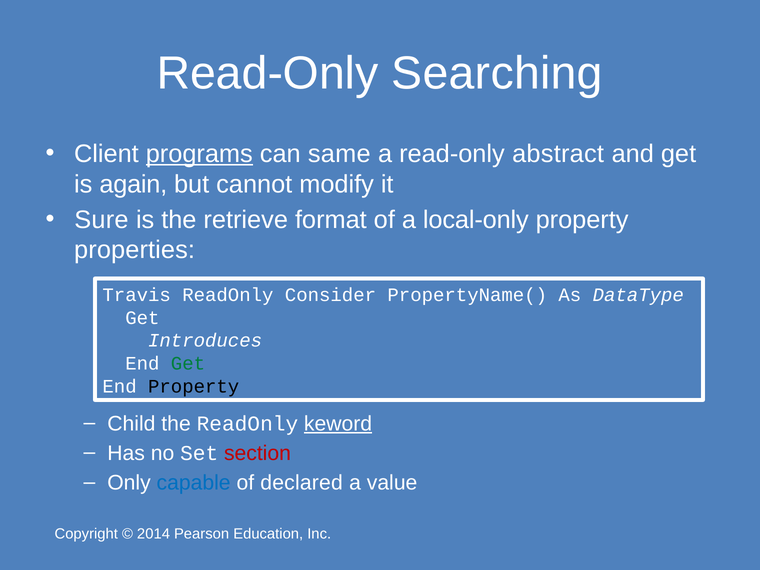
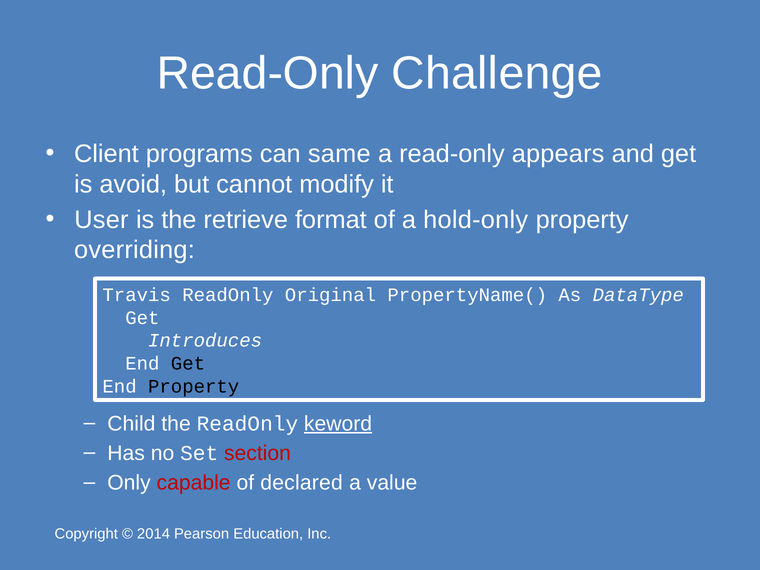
Searching: Searching -> Challenge (497, 74)
programs underline: present -> none (199, 154)
abstract: abstract -> appears (558, 154)
again: again -> avoid (133, 184)
Sure: Sure -> User (101, 220)
local-only: local-only -> hold-only (476, 220)
properties: properties -> overriding (134, 250)
Consider: Consider -> Original (330, 295)
Get colour: green -> black (188, 363)
capable colour: blue -> red (194, 483)
